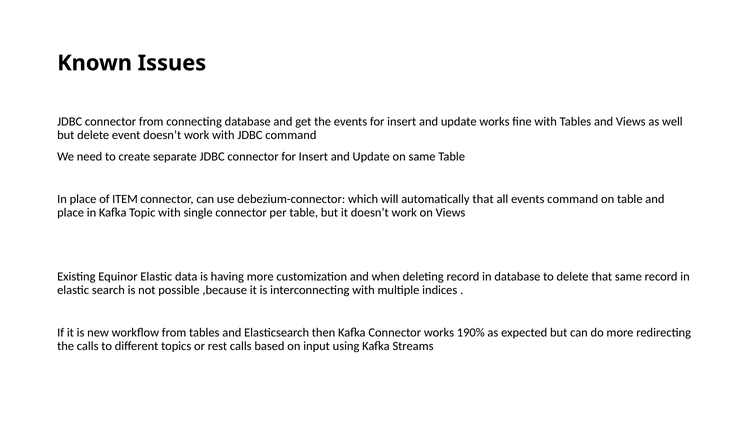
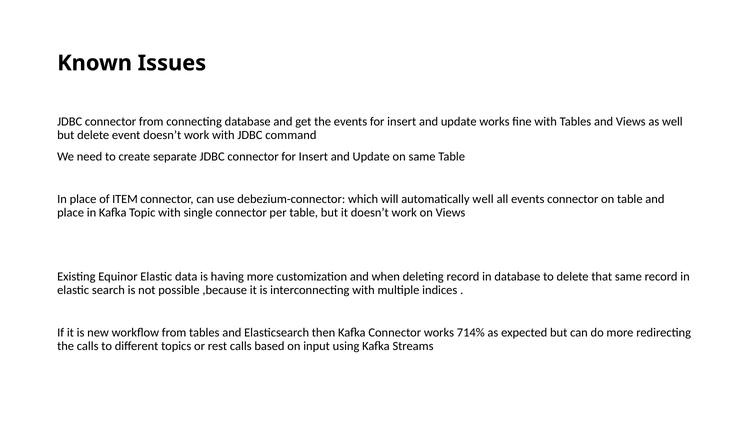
automatically that: that -> well (483, 199)
events command: command -> connector (573, 199)
190%: 190% -> 714% (471, 332)
